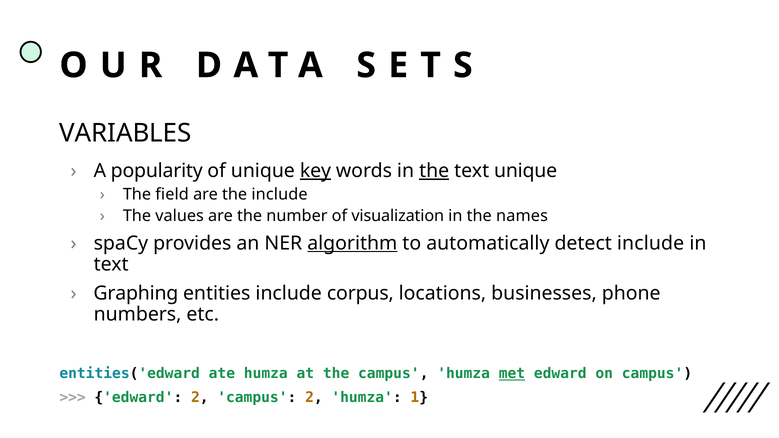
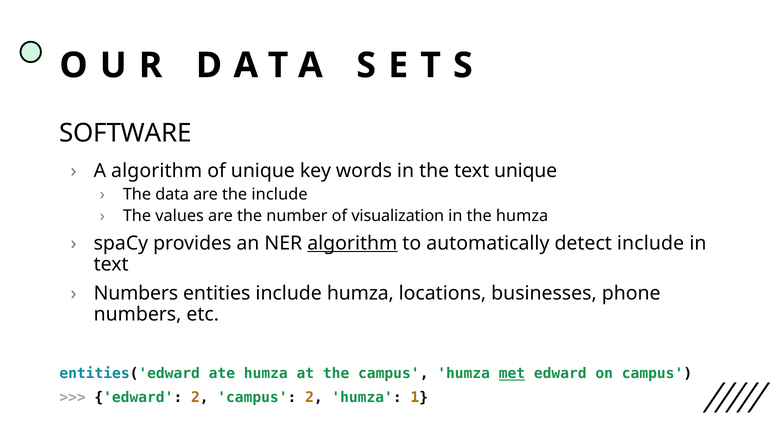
VARIABLES: VARIABLES -> SOFTWARE (125, 133)
A popularity: popularity -> algorithm (157, 171)
key underline: present -> none (315, 171)
the underline: present -> none (434, 171)
field: field -> data (172, 194)
the names: names -> humza (522, 216)
Graphing: Graphing -> Numbers (136, 293)
include corpus: corpus -> humza (360, 293)
